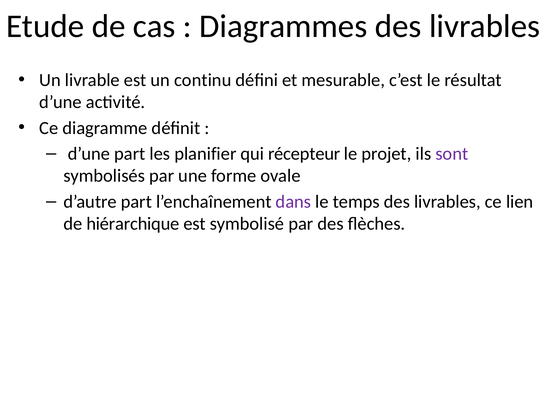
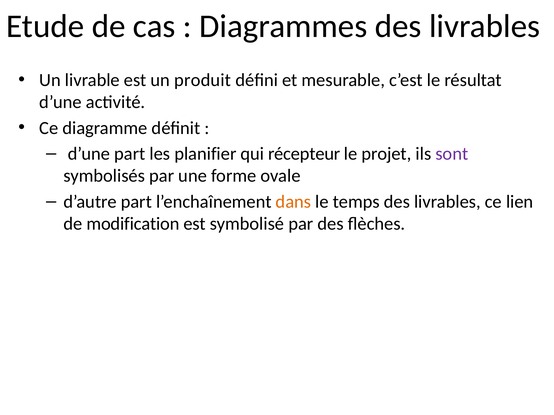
continu: continu -> produit (203, 80)
dans colour: purple -> orange (293, 202)
hiérarchique: hiérarchique -> modification (133, 224)
